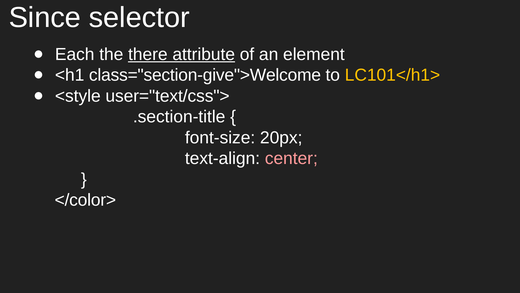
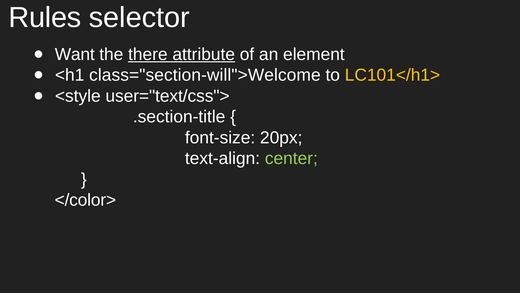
Since: Since -> Rules (45, 17)
Each: Each -> Want (75, 54)
class="section-give">Welcome: class="section-give">Welcome -> class="section-will">Welcome (205, 75)
center colour: pink -> light green (291, 158)
